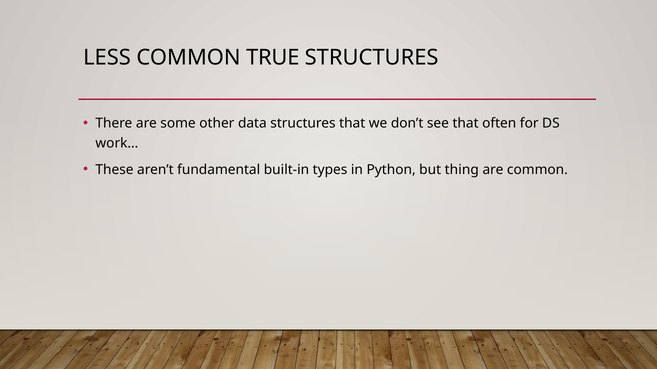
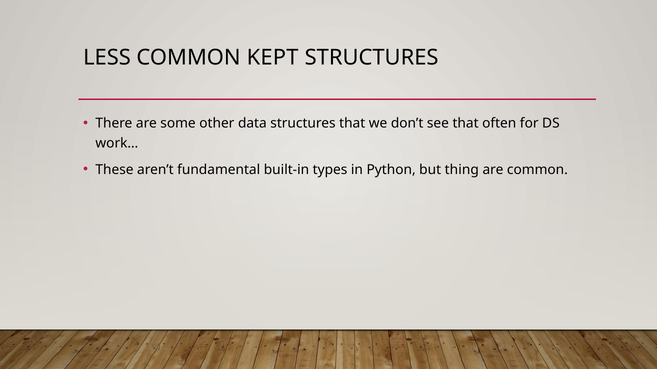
TRUE: TRUE -> KEPT (273, 58)
